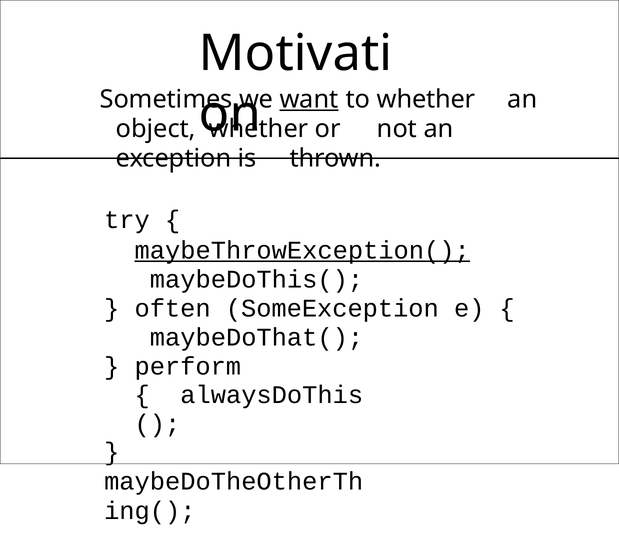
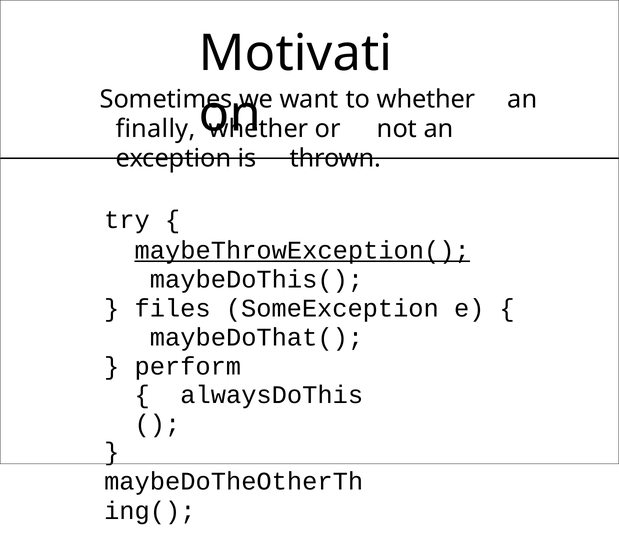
want underline: present -> none (309, 99)
object: object -> finally (156, 129)
often: often -> files (173, 308)
